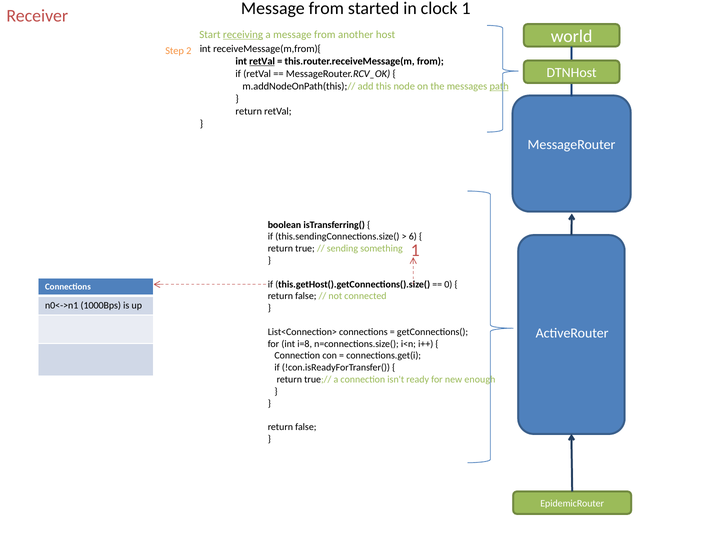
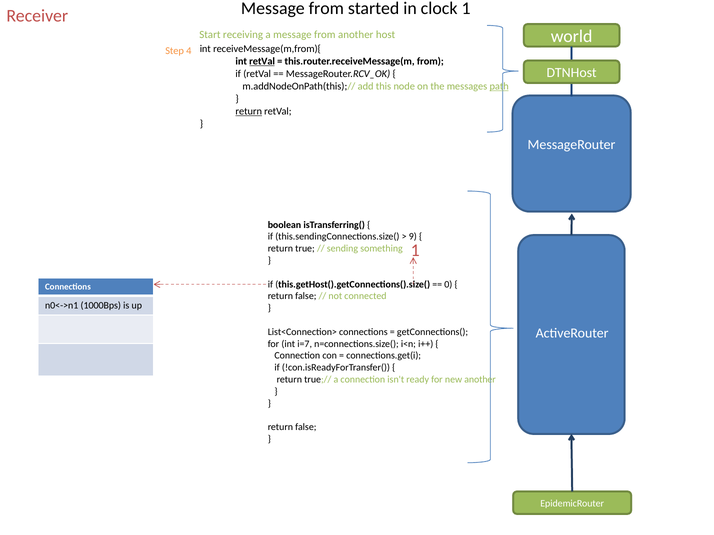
receiving underline: present -> none (243, 35)
2: 2 -> 4 (189, 51)
return underline: none -> present (249, 111)
6: 6 -> 9 (413, 237)
i=8: i=8 -> i=7 (305, 344)
new enough: enough -> another (480, 380)
